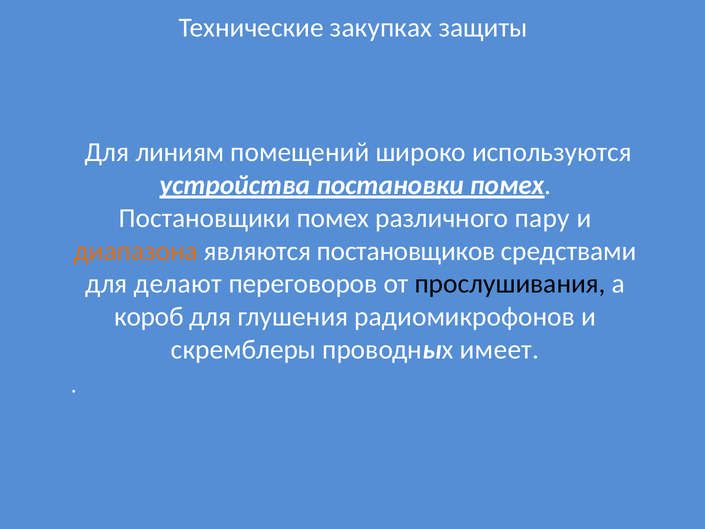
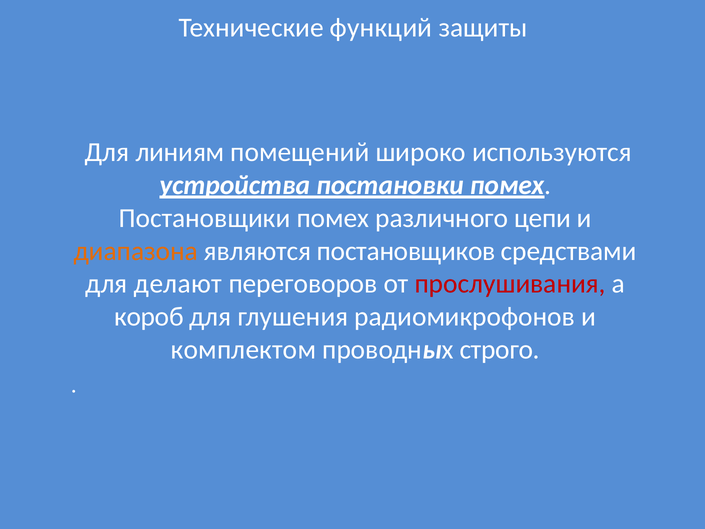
закупках: закупках -> функций (381, 28)
пару: пару -> цепи (543, 218)
прослушивания colour: black -> red (510, 284)
скремблеры: скремблеры -> комплектом (244, 350)
имеет: имеет -> строго (500, 350)
